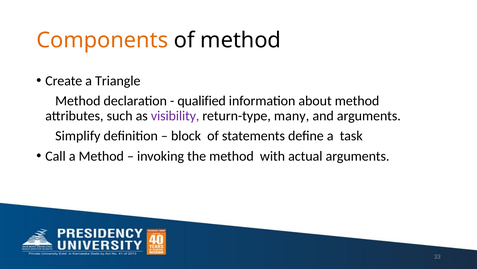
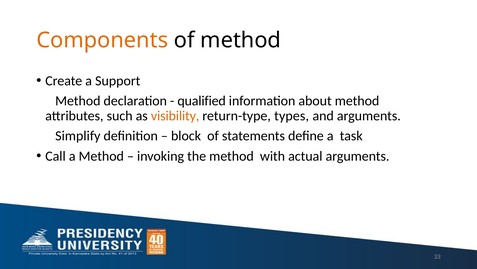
Triangle: Triangle -> Support (118, 81)
visibility colour: purple -> orange (175, 116)
many: many -> types (292, 116)
